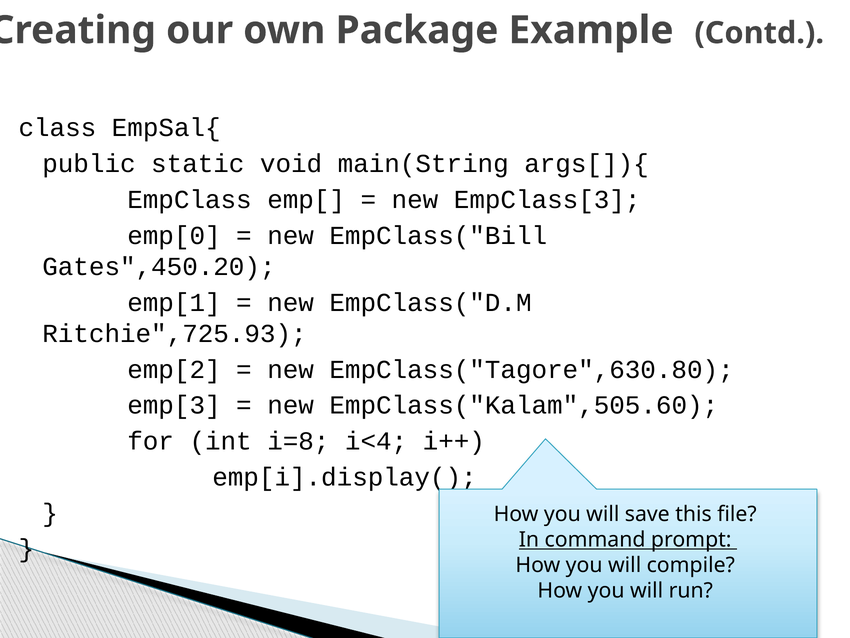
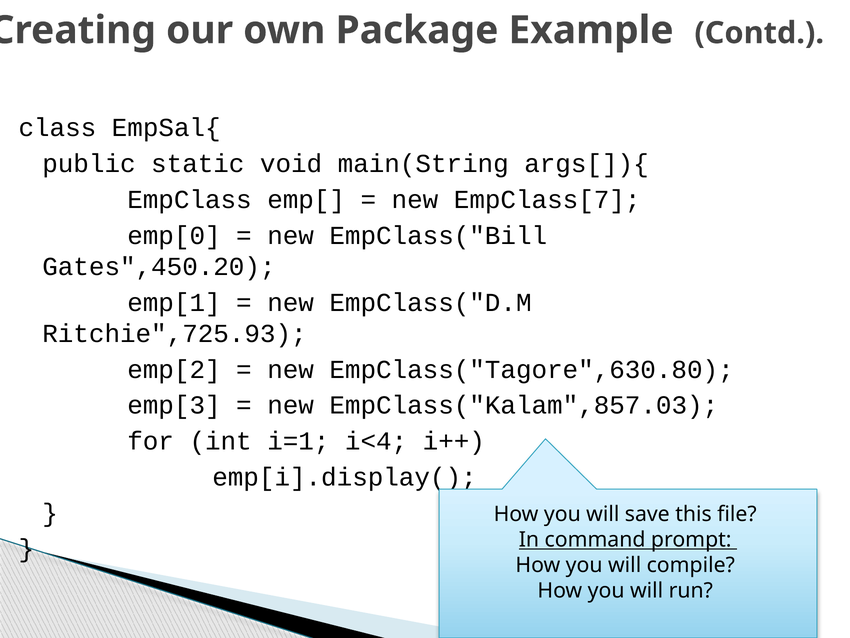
EmpClass[3: EmpClass[3 -> EmpClass[7 (547, 199)
EmpClass("Kalam",505.60: EmpClass("Kalam",505.60 -> EmpClass("Kalam",857.03 (524, 405)
i=8: i=8 -> i=1 (298, 441)
